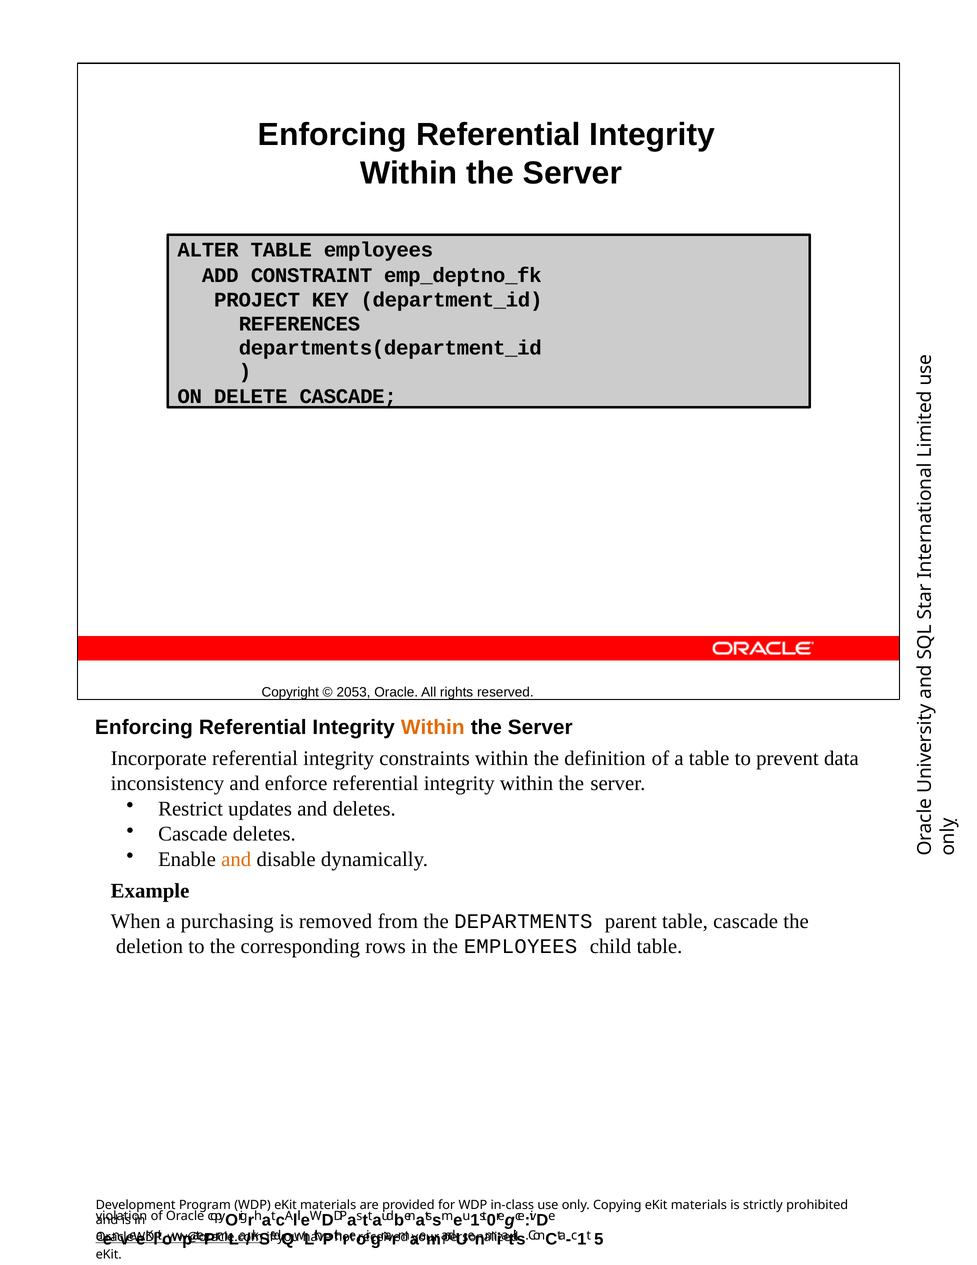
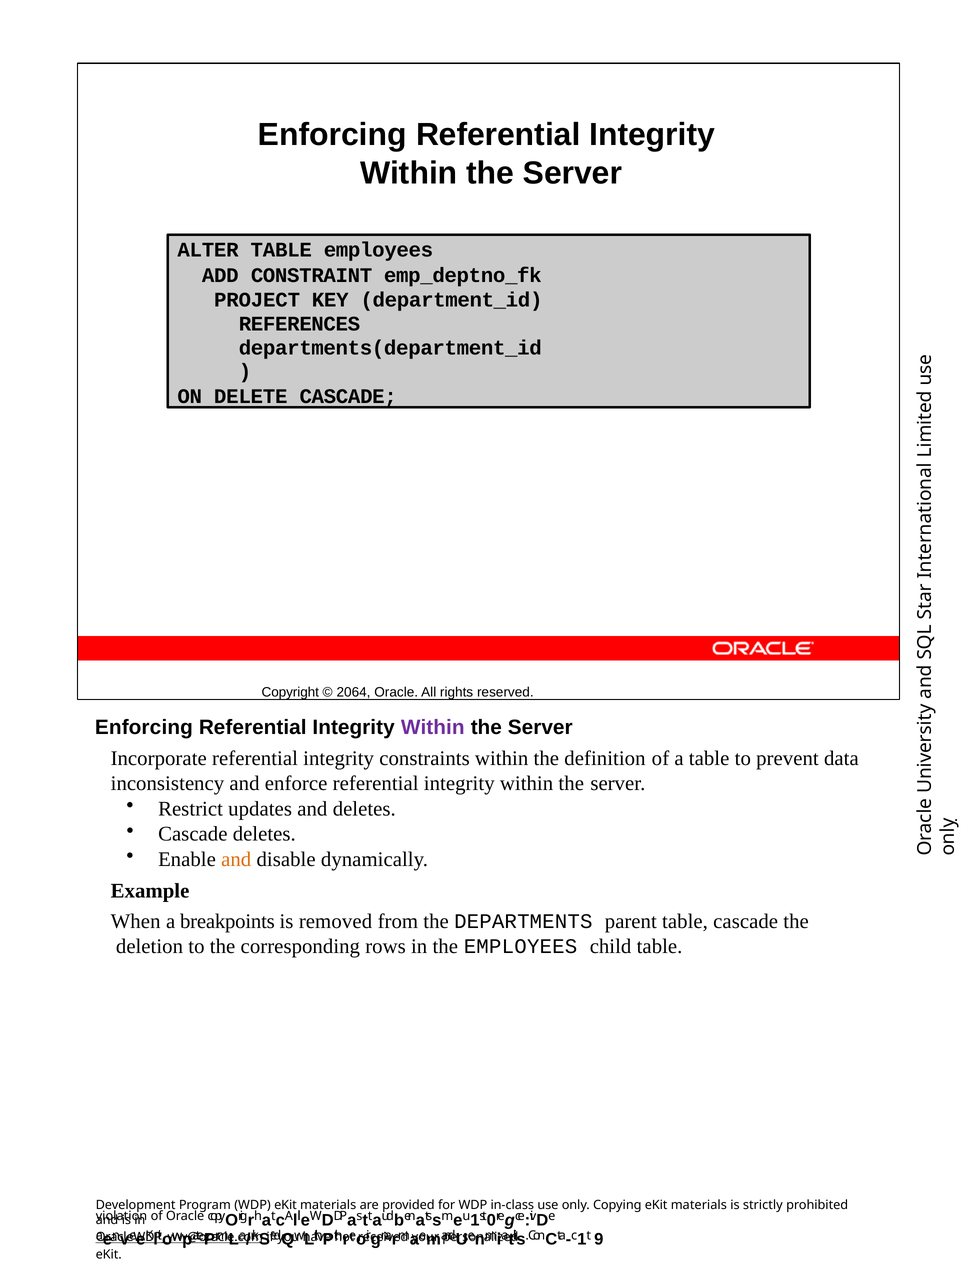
2053: 2053 -> 2064 (354, 692)
Within colour: orange -> purple (433, 727)
purchasing: purchasing -> breakpoints (227, 921)
5: 5 -> 9 (599, 1239)
